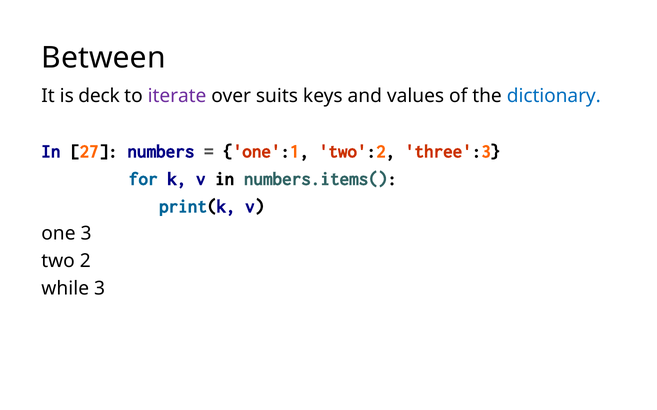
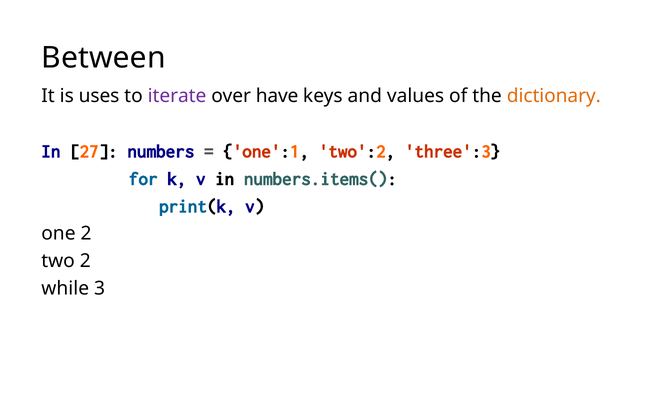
deck: deck -> uses (99, 96)
suits: suits -> have (277, 96)
dictionary colour: blue -> orange (554, 96)
one 3: 3 -> 2 (86, 234)
